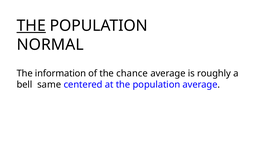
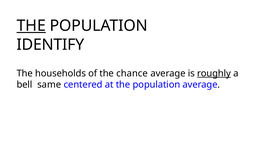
NORMAL: NORMAL -> IDENTIFY (50, 44)
information: information -> households (61, 73)
roughly underline: none -> present (214, 73)
